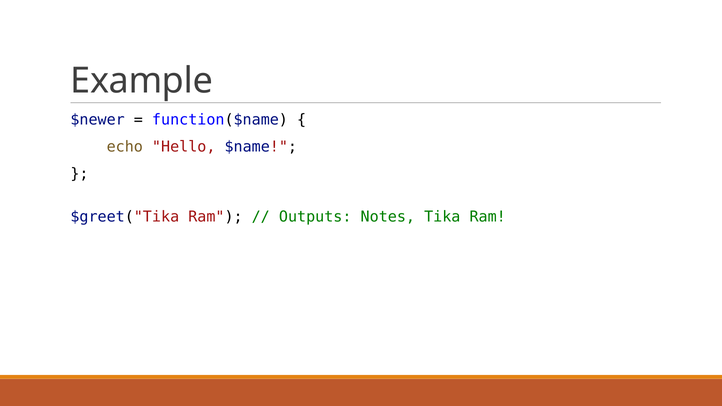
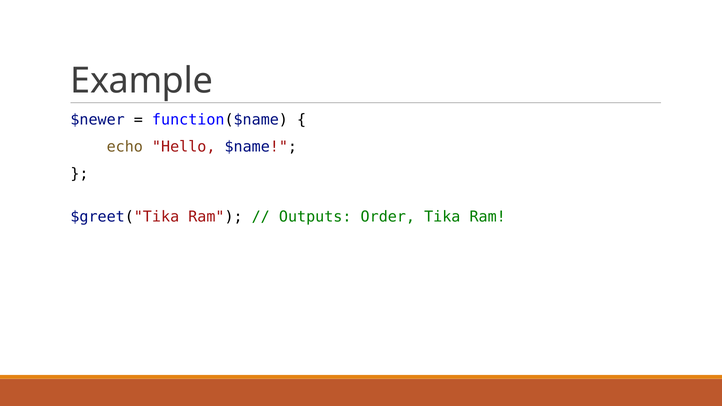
Notes: Notes -> Order (388, 217)
